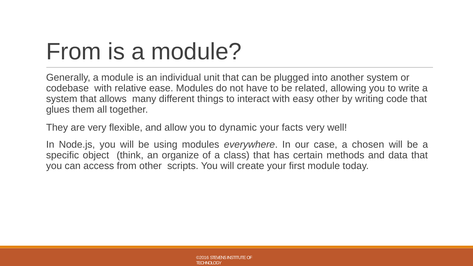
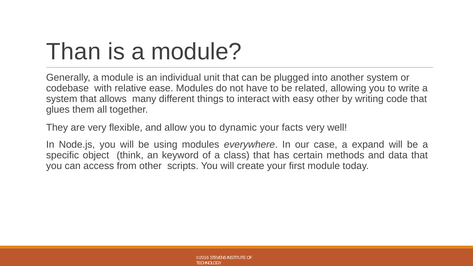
From: From -> Than (74, 52)
chosen: chosen -> expand (368, 145)
organize: organize -> keyword (180, 155)
